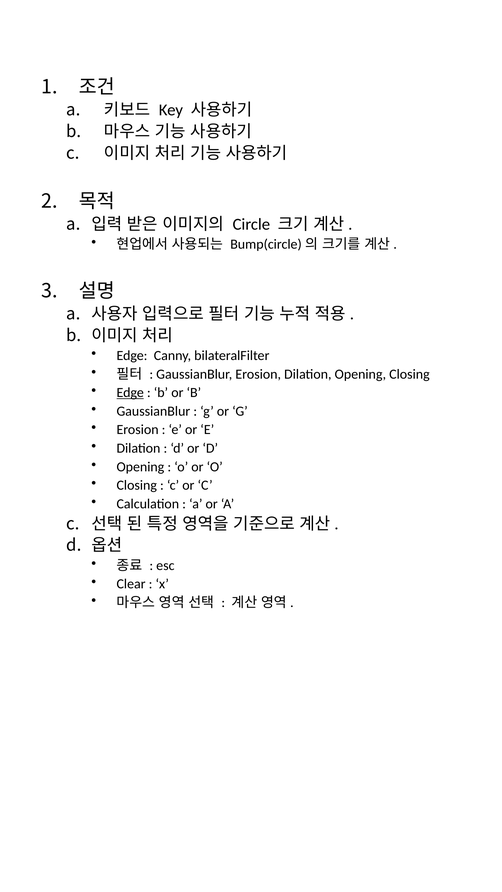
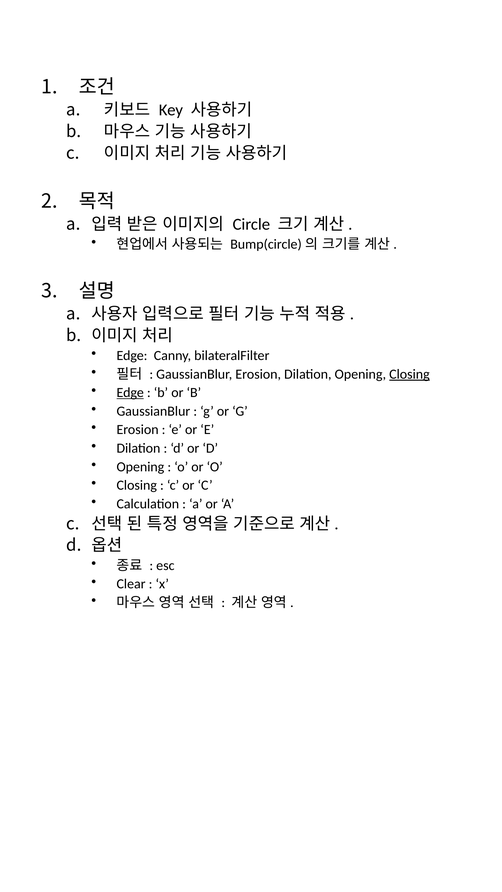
Closing underline: none -> present (409, 374)
